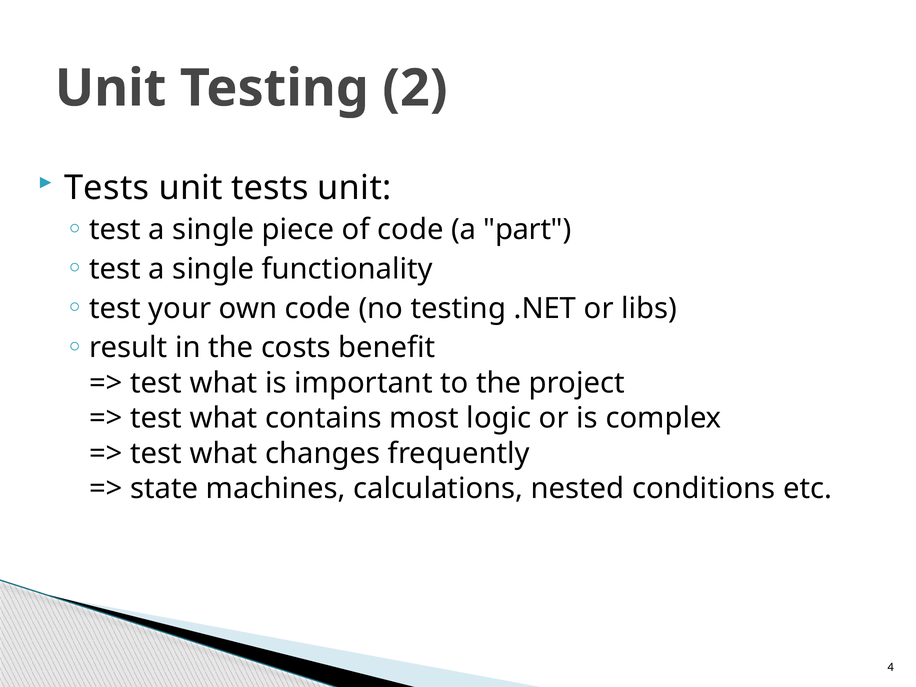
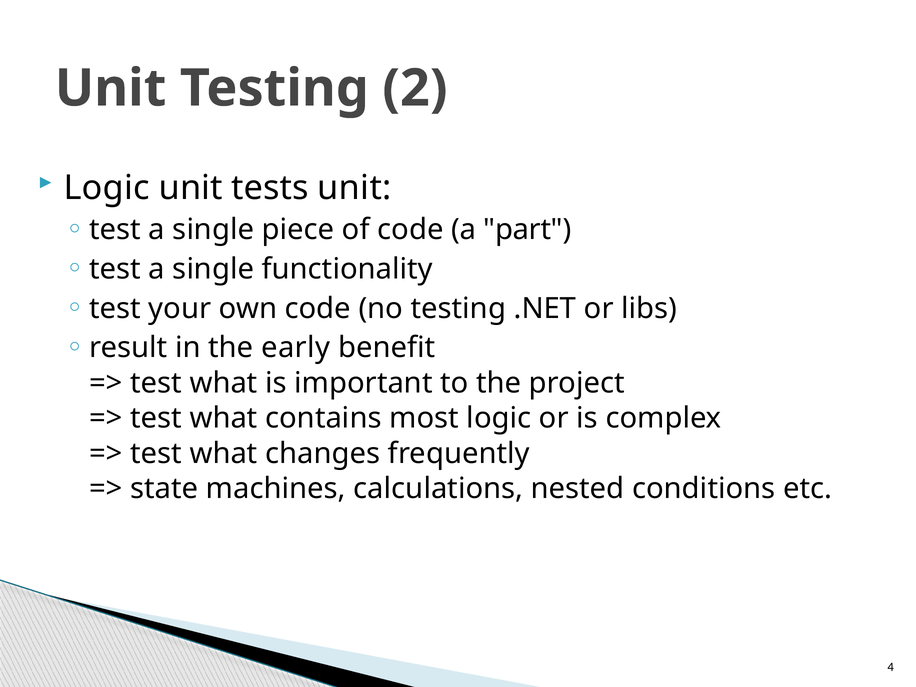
Tests: Tests -> Logic (107, 188)
costs: costs -> early (296, 348)
